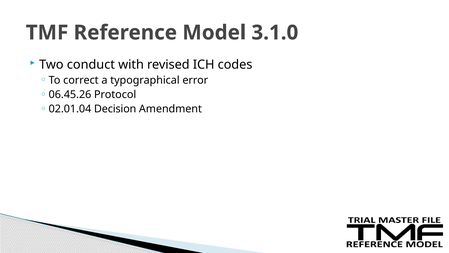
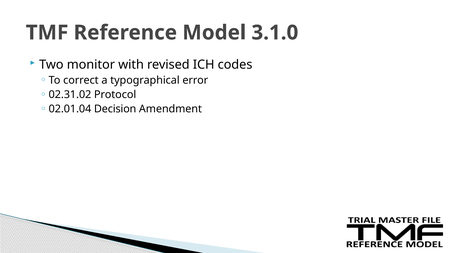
conduct: conduct -> monitor (91, 65)
06.45.26: 06.45.26 -> 02.31.02 (70, 95)
